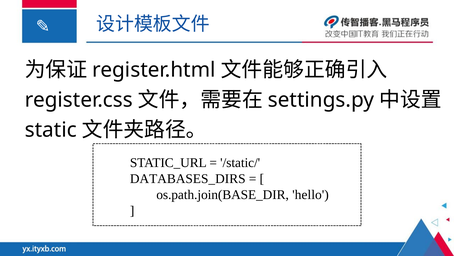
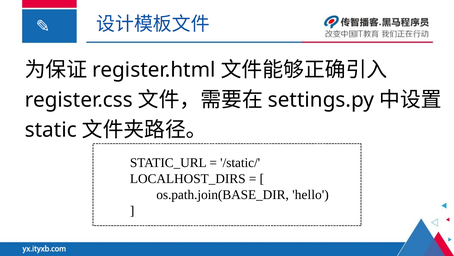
DATABASES_DIRS: DATABASES_DIRS -> LOCALHOST_DIRS (188, 178)
